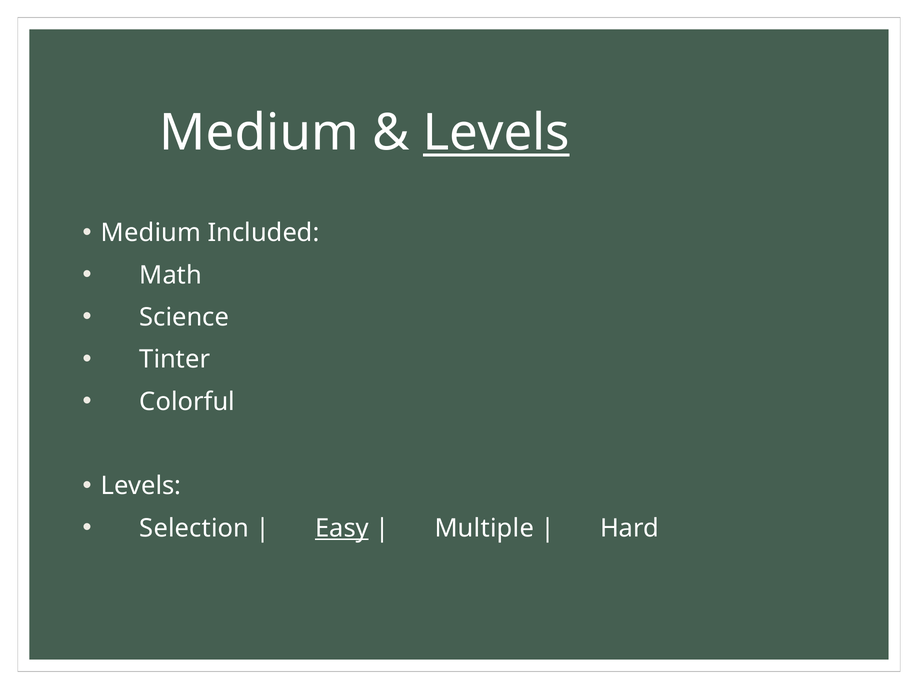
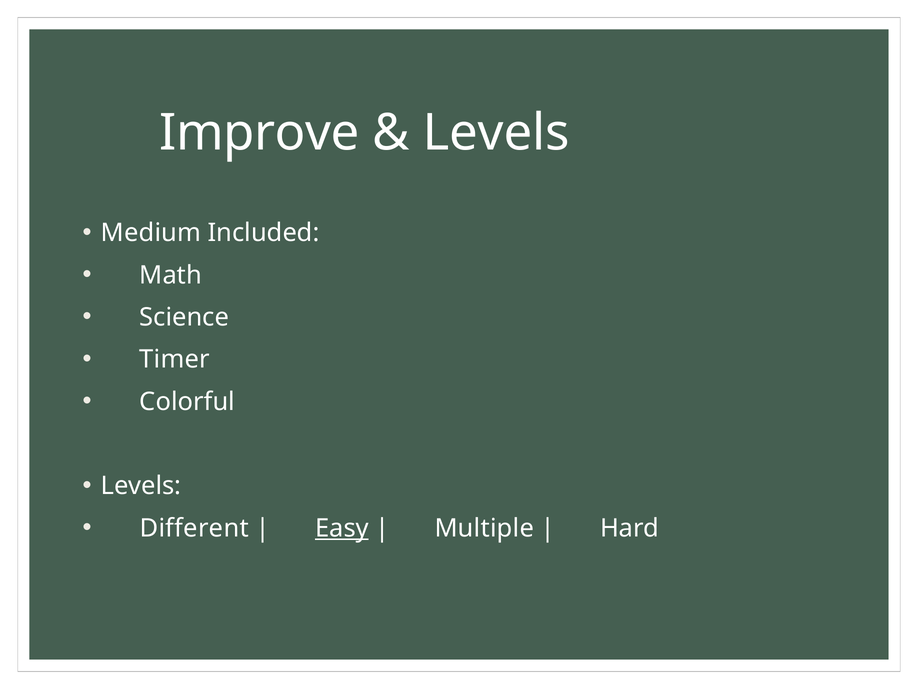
Medium: Medium -> Improve (259, 133)
Levels underline: present -> none (496, 133)
Tinter: Tinter -> Timer (175, 359)
Selection: Selection -> Different (194, 528)
